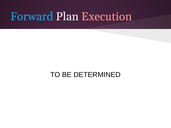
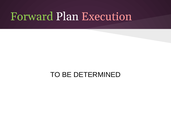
Forward colour: light blue -> light green (32, 17)
